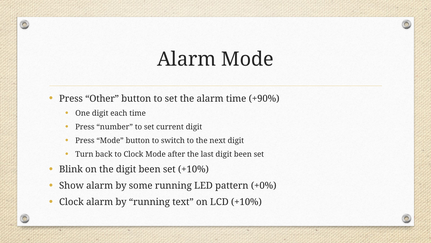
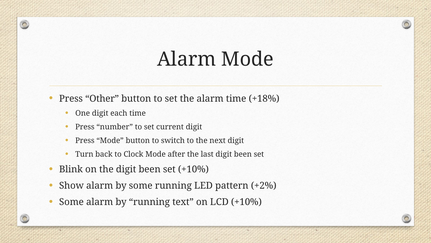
+90%: +90% -> +18% (264, 98)
+0%: +0% -> +2% (264, 185)
Clock: Clock -> Some (71, 201)
